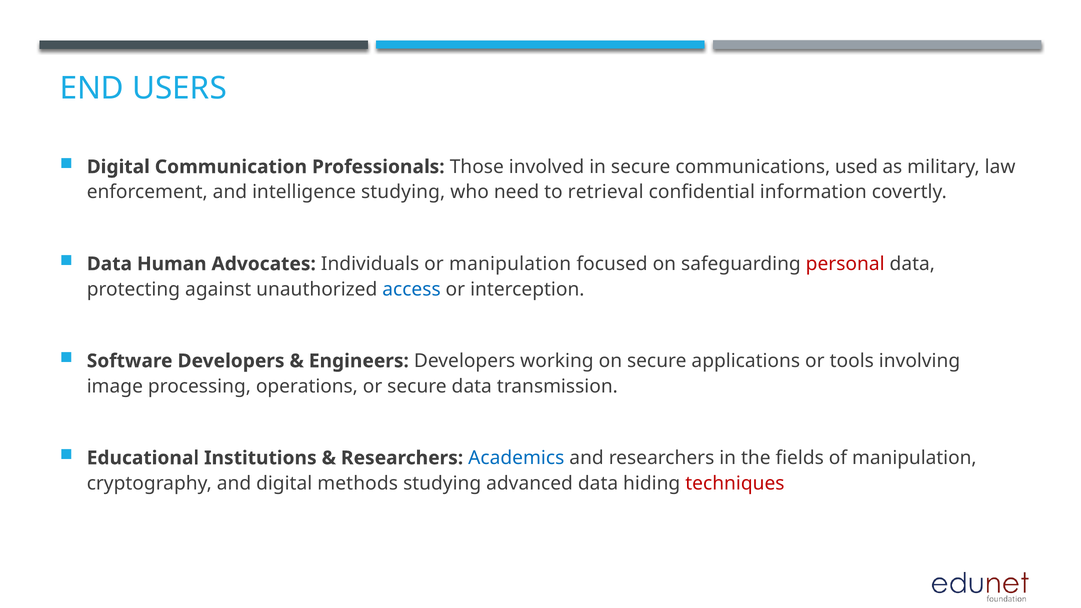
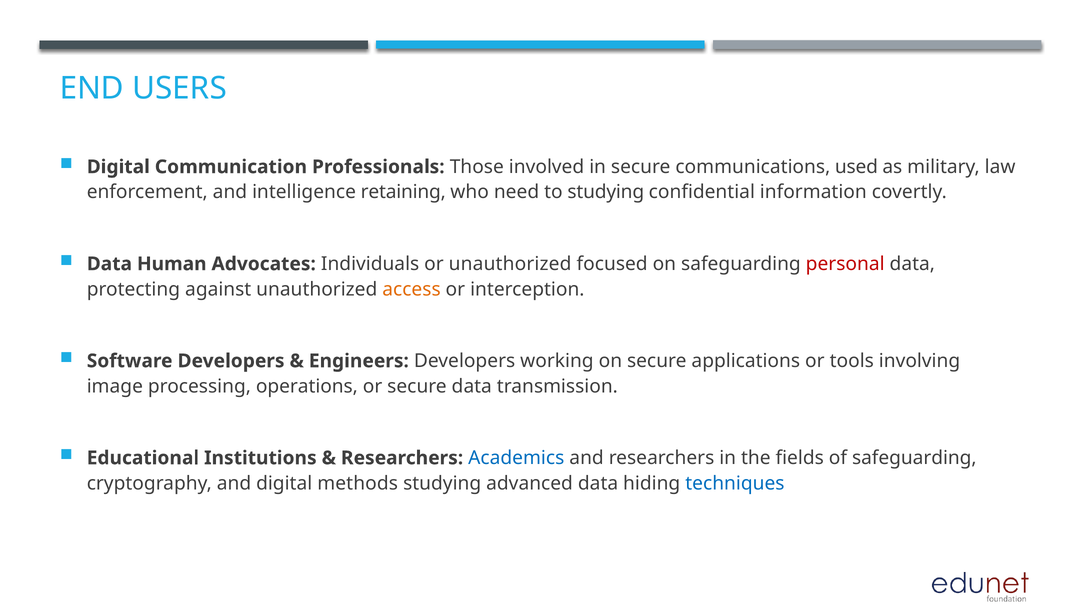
intelligence studying: studying -> retaining (403, 192)
to retrieval: retrieval -> studying (606, 192)
or manipulation: manipulation -> unauthorized (510, 264)
access colour: blue -> orange (411, 289)
of manipulation: manipulation -> safeguarding (914, 458)
techniques colour: red -> blue (735, 483)
